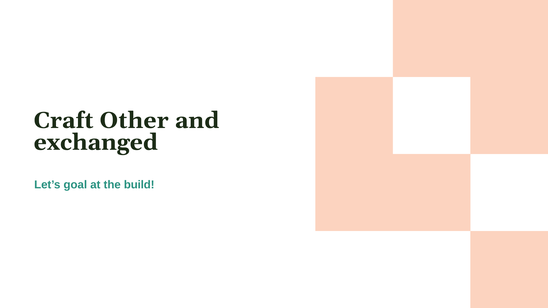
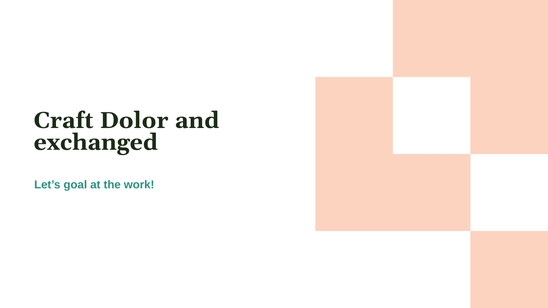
Other: Other -> Dolor (134, 120)
build: build -> work (139, 185)
